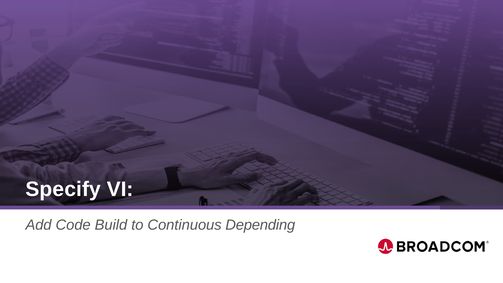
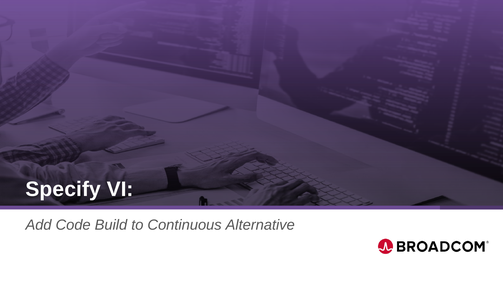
Depending: Depending -> Alternative (260, 225)
